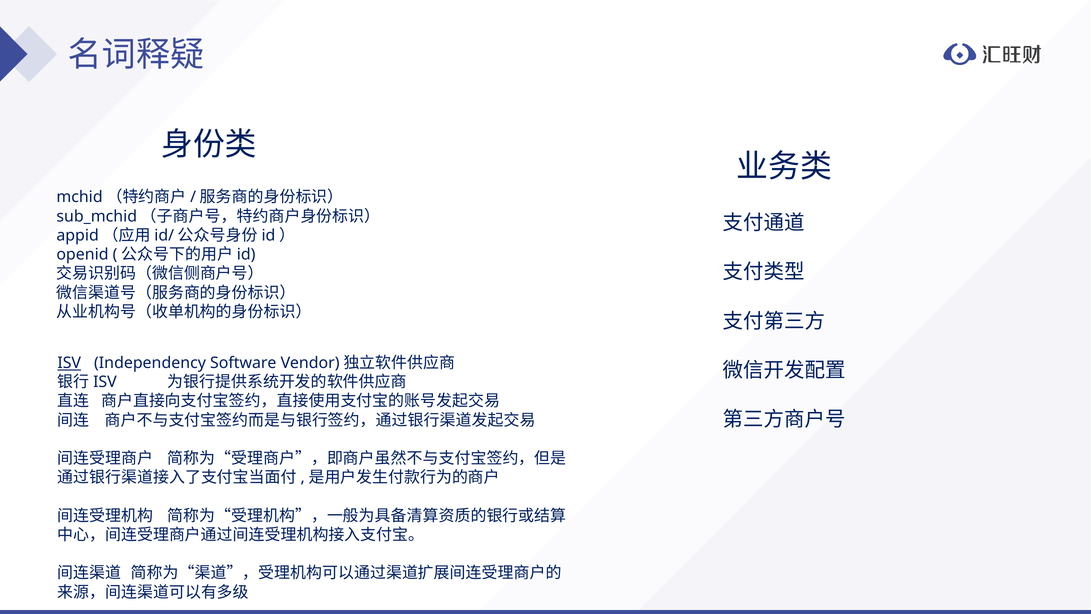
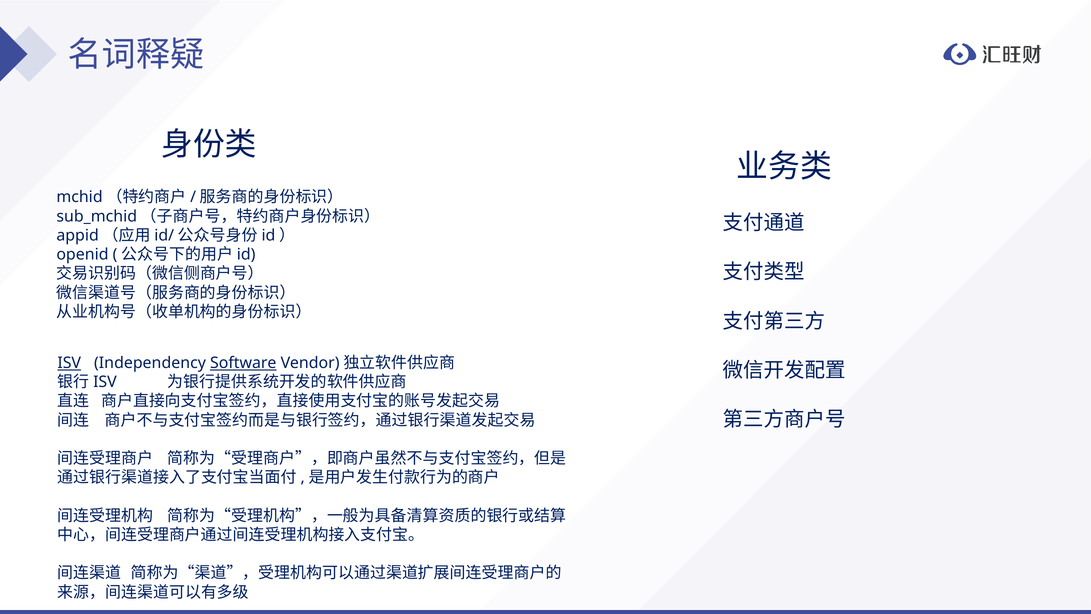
Software underline: none -> present (243, 363)
